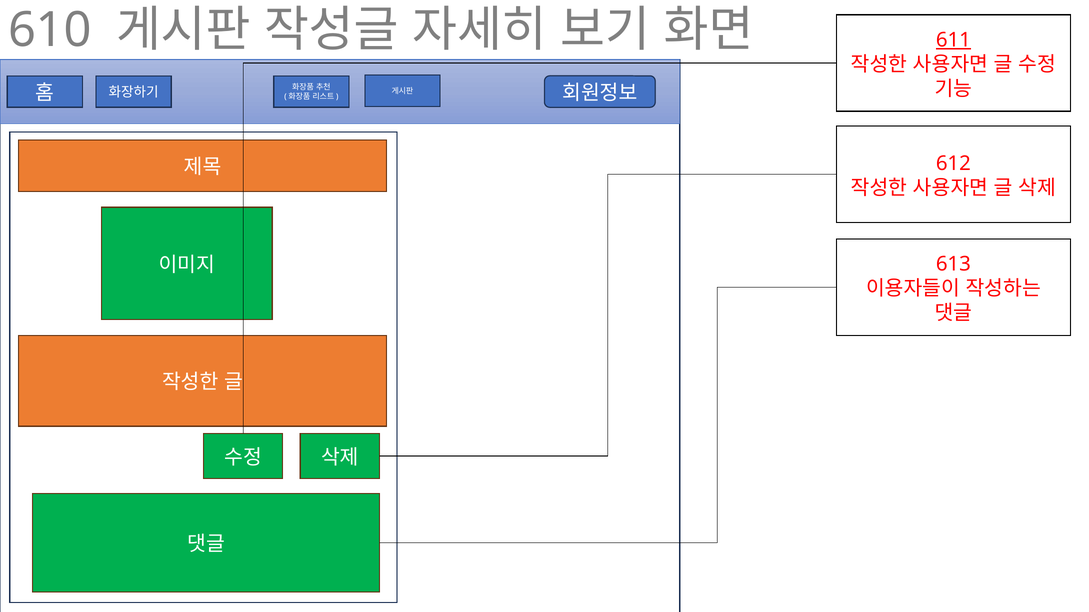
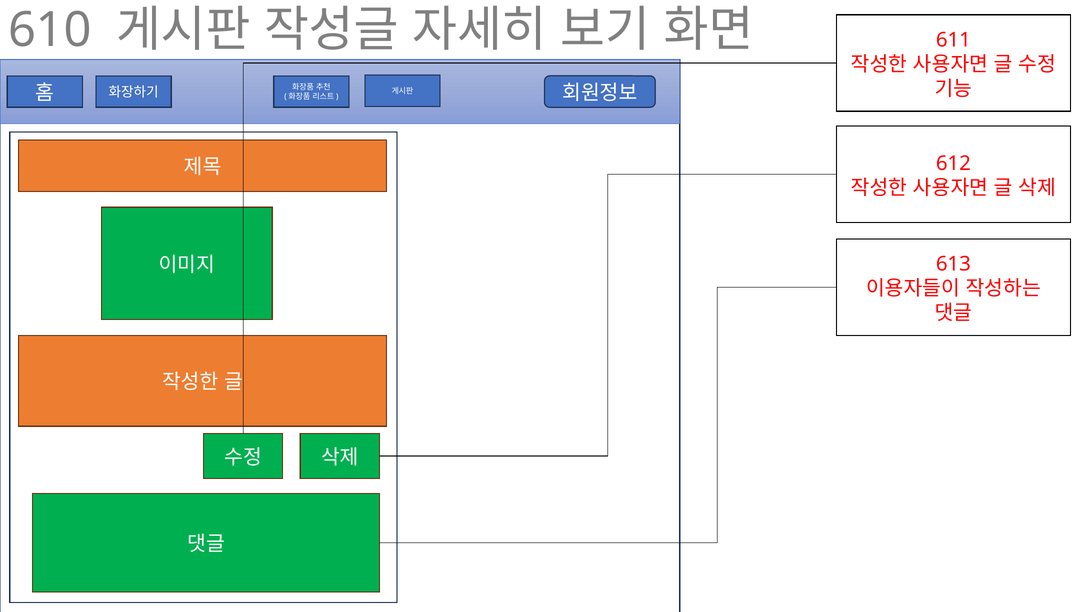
611 underline: present -> none (953, 40)
